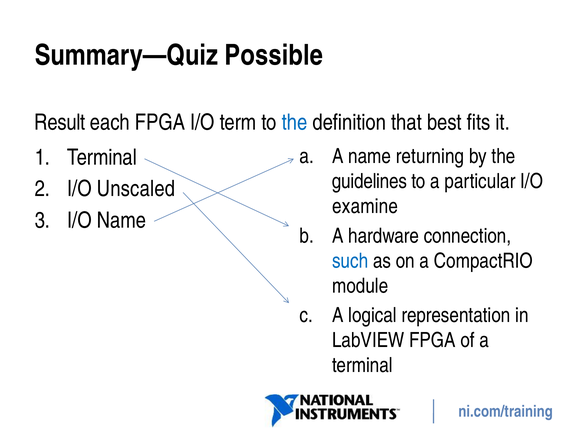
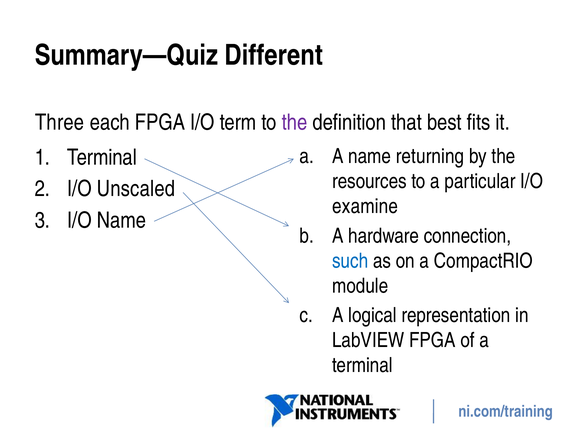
Possible: Possible -> Different (274, 55)
Result: Result -> Three (60, 123)
the colour: blue -> purple (295, 123)
guidelines: guidelines -> resources (369, 182)
